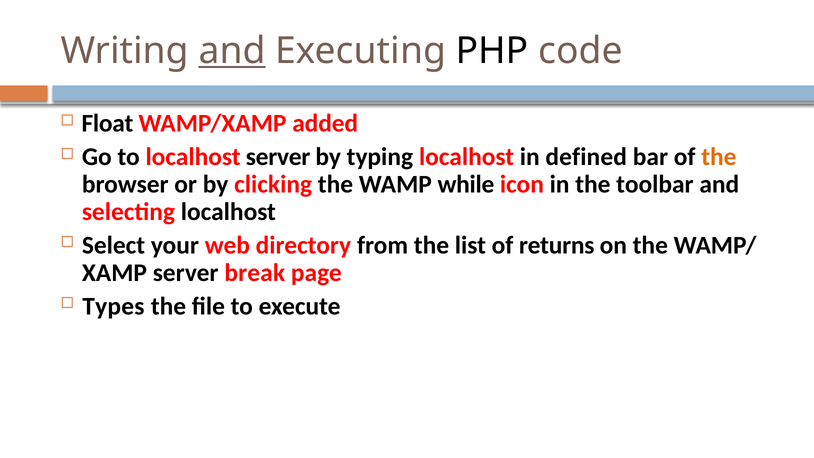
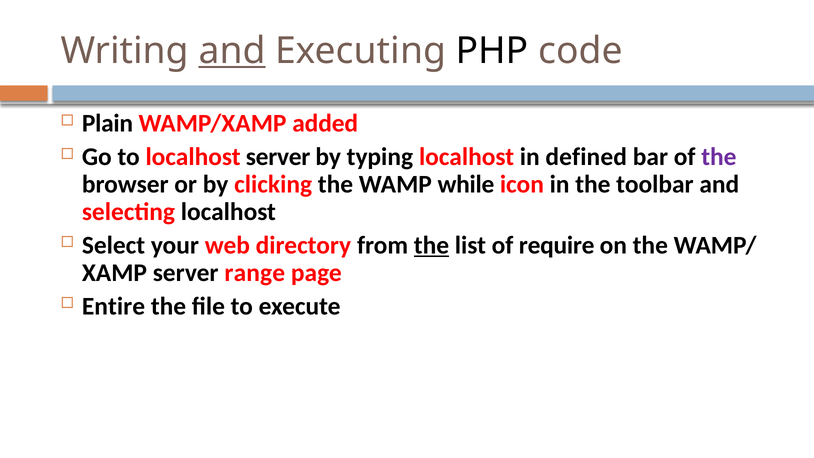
Float: Float -> Plain (107, 123)
the colour: orange -> purple (719, 157)
the underline: none -> present (431, 245)
returns: returns -> require (557, 245)
break: break -> range (255, 273)
Types: Types -> Entire (113, 306)
